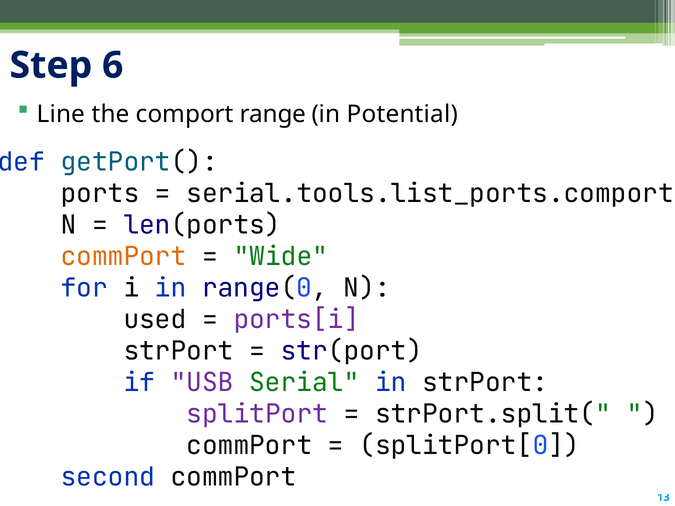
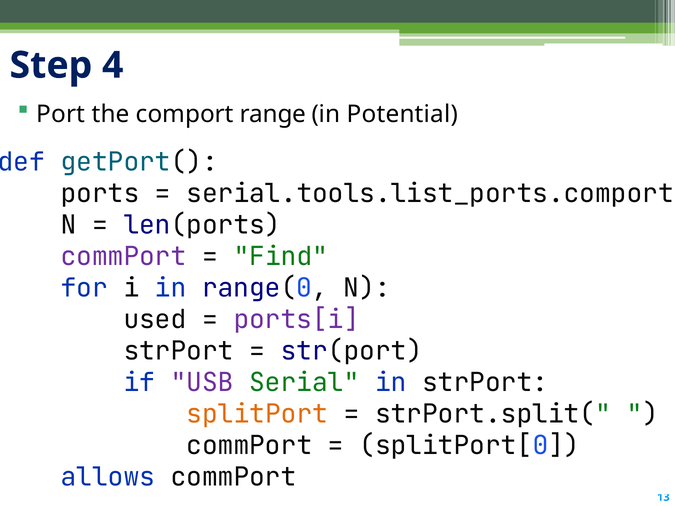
6: 6 -> 4 (113, 65)
Line: Line -> Port (61, 114)
commPort colour: orange -> purple (124, 256)
Wide: Wide -> Find (281, 256)
splitPort colour: purple -> orange (257, 414)
second: second -> allows (108, 477)
